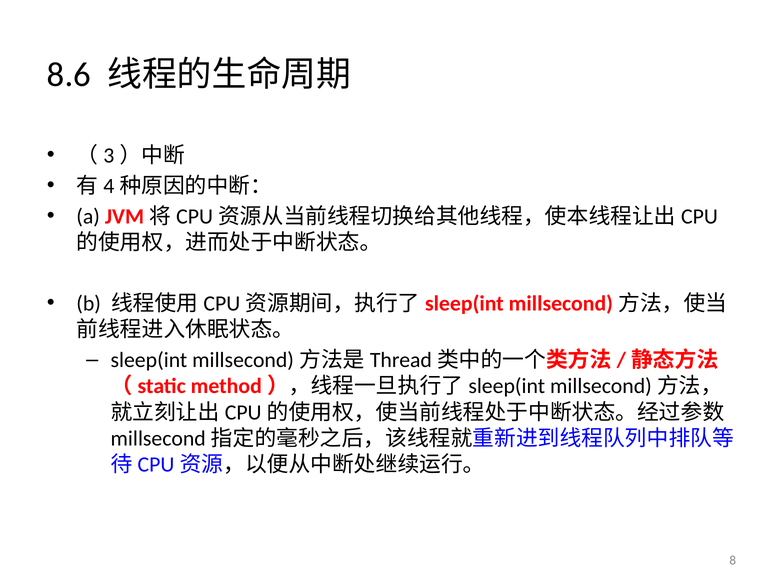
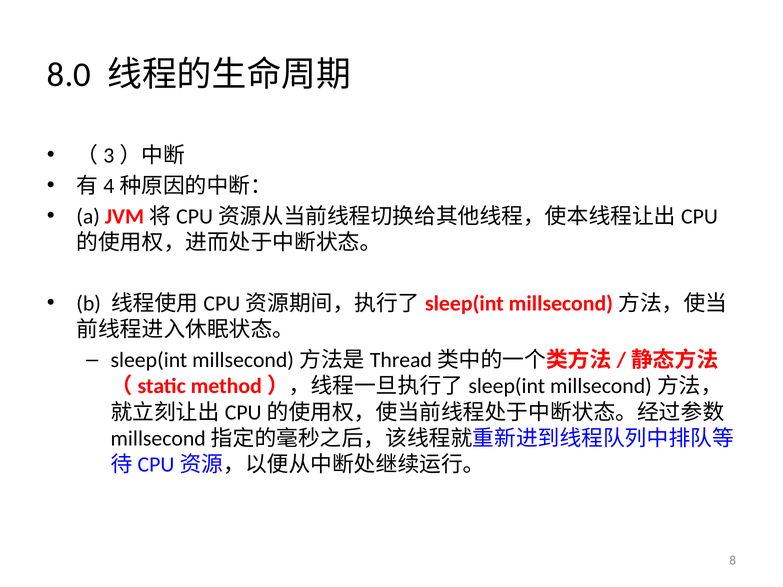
8.6: 8.6 -> 8.0 (69, 75)
